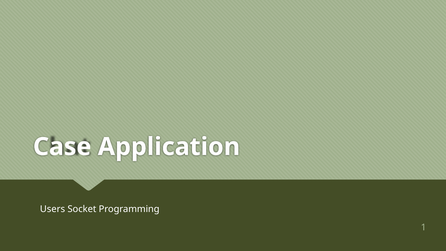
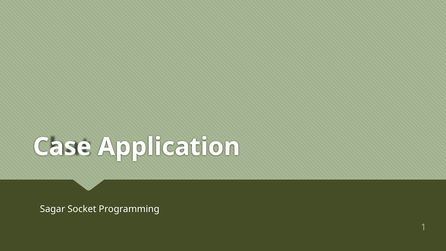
Users: Users -> Sagar (53, 209)
